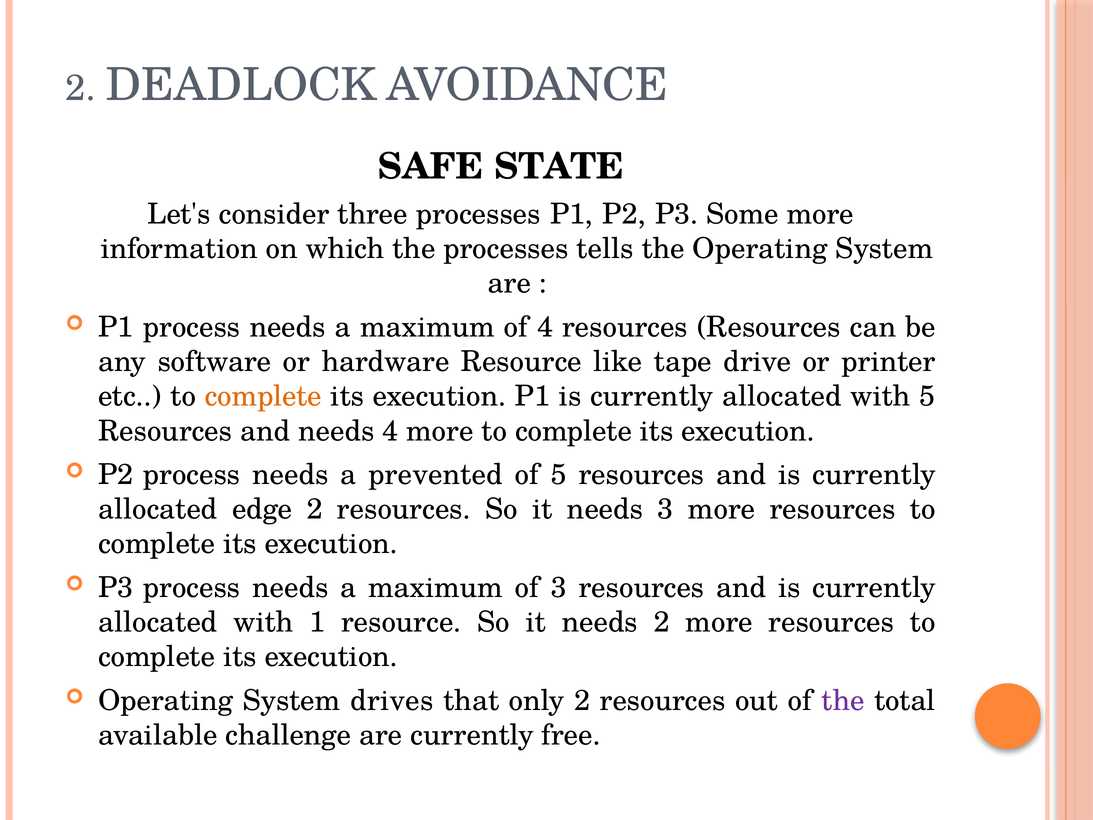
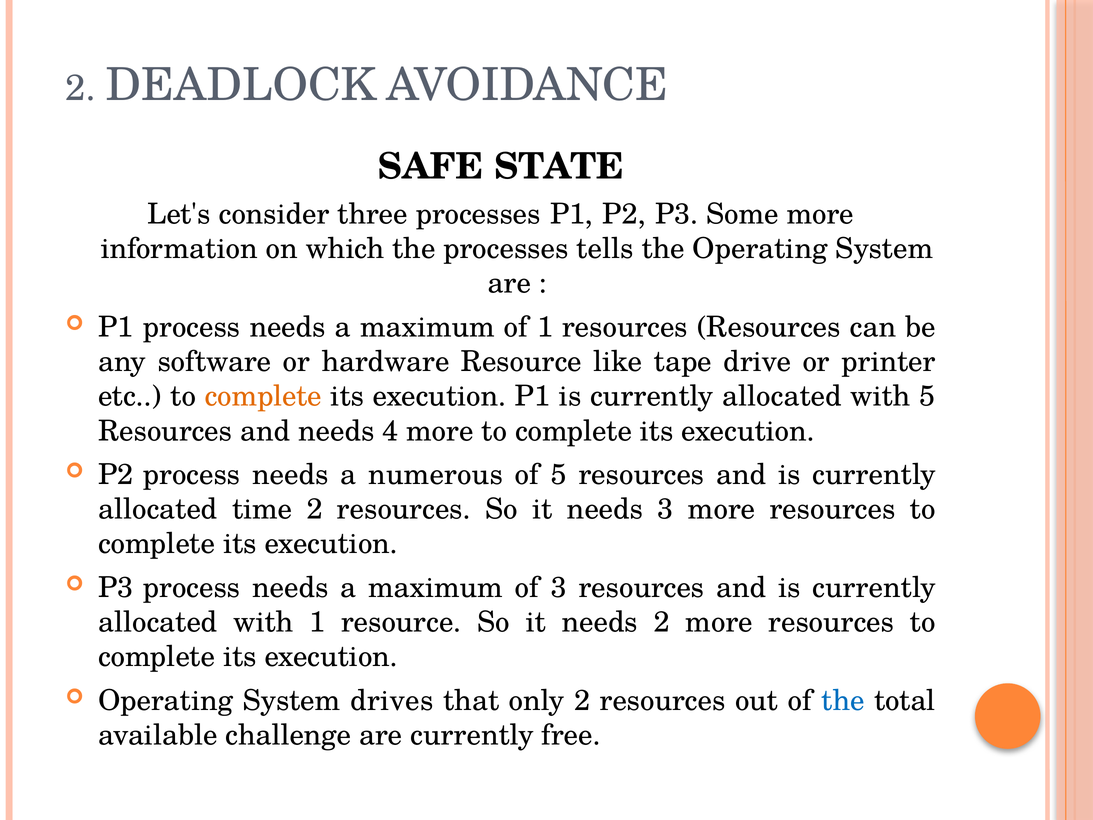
of 4: 4 -> 1 (545, 327)
prevented: prevented -> numerous (436, 475)
edge: edge -> time (262, 509)
the colour: purple -> blue (843, 700)
